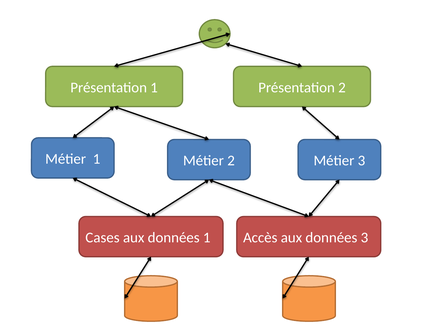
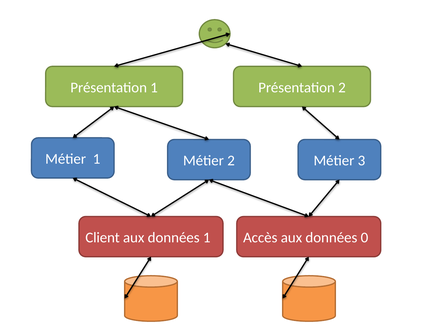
Cases: Cases -> Client (103, 238)
données 3: 3 -> 0 (364, 238)
